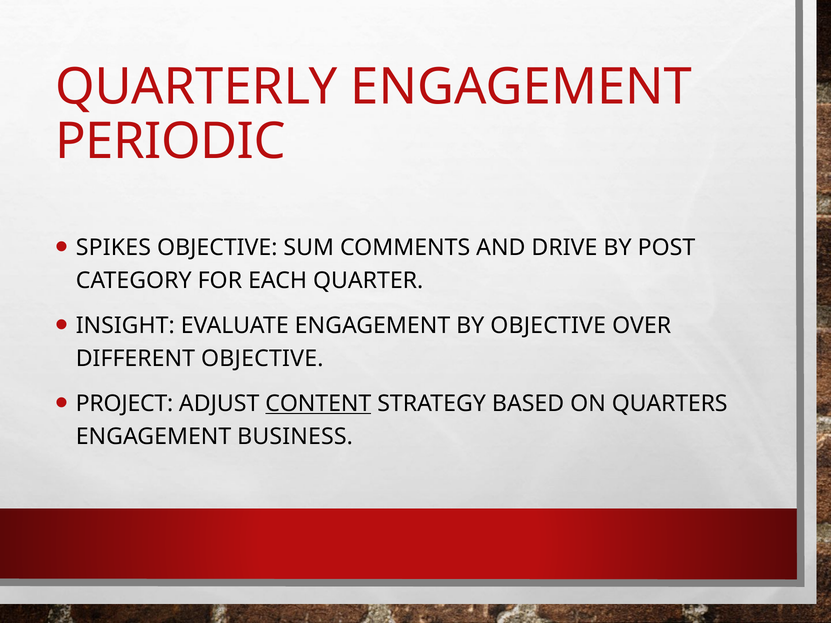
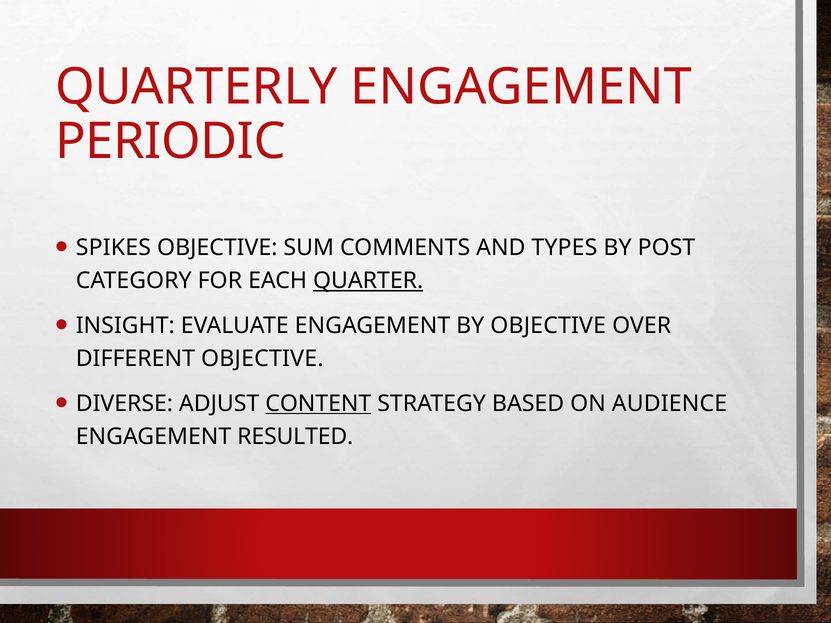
DRIVE: DRIVE -> TYPES (564, 248)
QUARTER underline: none -> present (368, 281)
PROJECT: PROJECT -> DIVERSE (124, 404)
QUARTERS: QUARTERS -> AUDIENCE (670, 404)
BUSINESS: BUSINESS -> RESULTED (295, 437)
